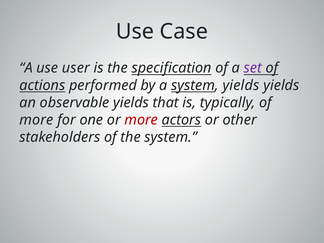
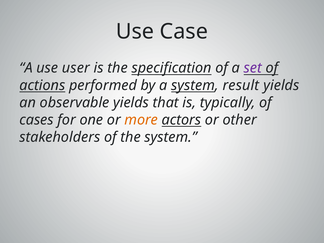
system yields: yields -> result (241, 85)
more: more -> cases (37, 120)
more colour: red -> orange (141, 120)
